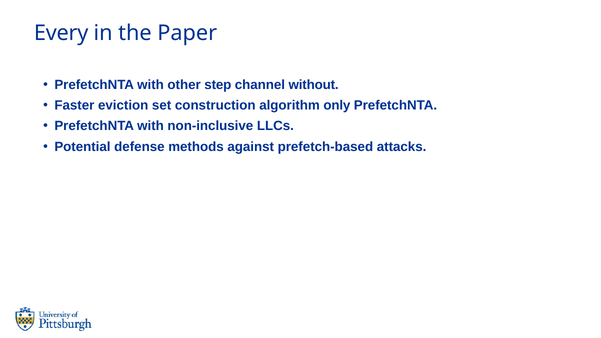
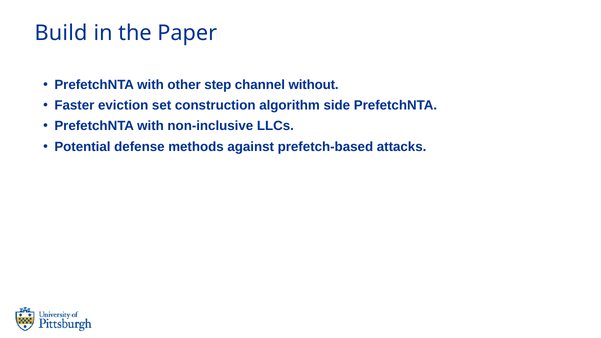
Every: Every -> Build (61, 33)
only: only -> side (337, 105)
